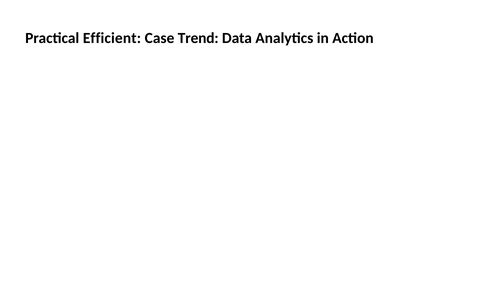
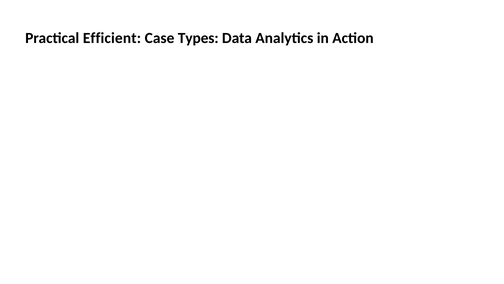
Trend: Trend -> Types (198, 38)
